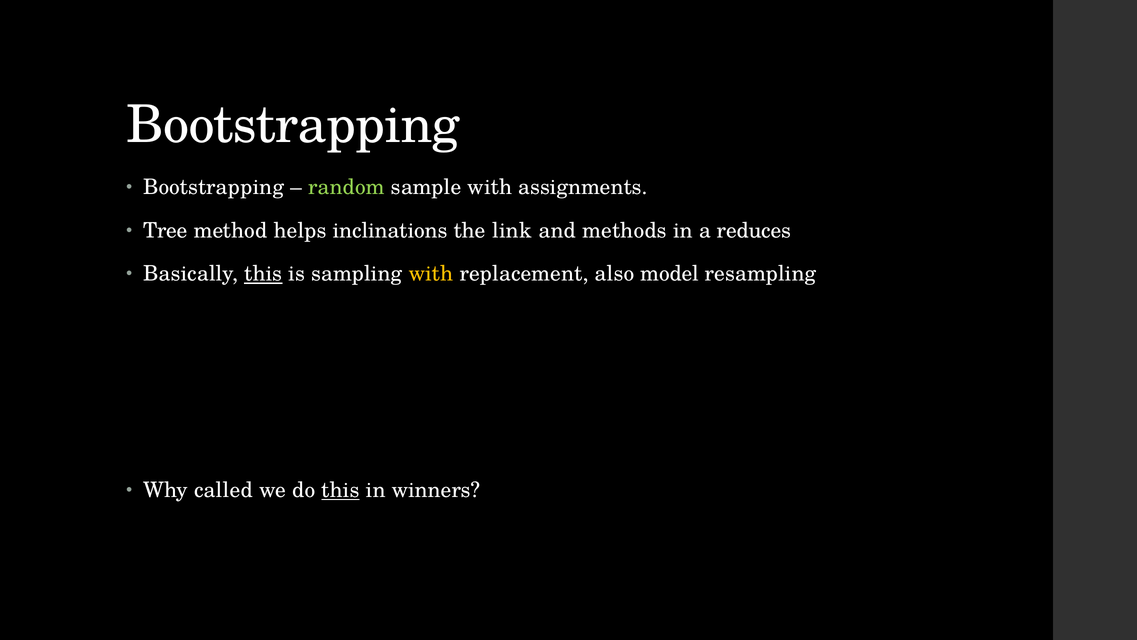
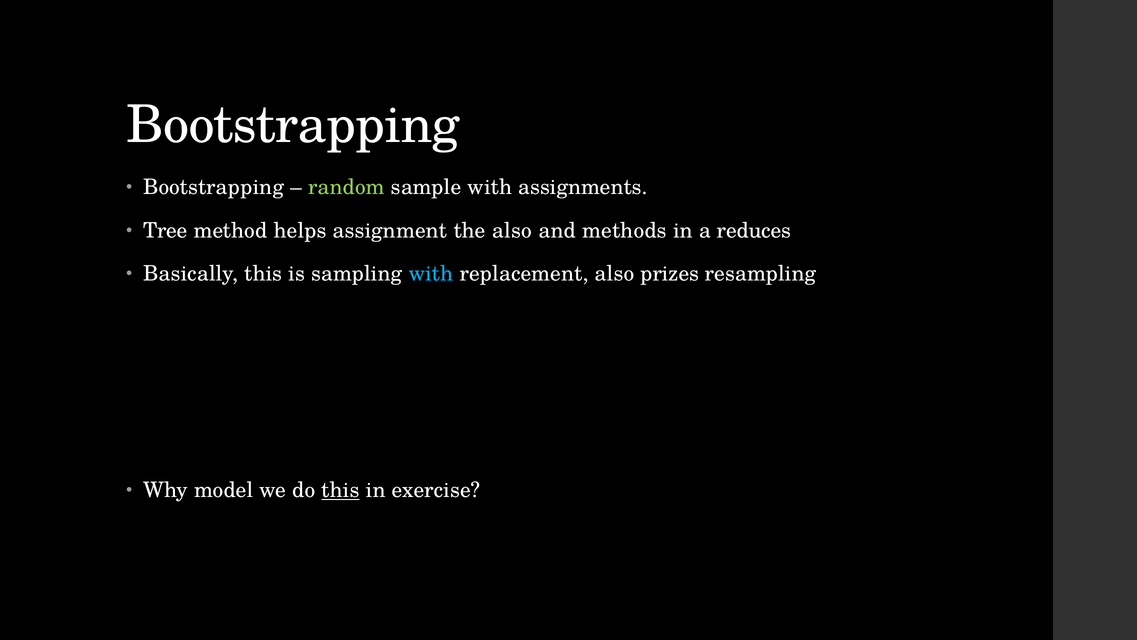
inclinations: inclinations -> assignment (390, 230)
the link: link -> also (512, 230)
this underline: present -> none (263, 274)
with colour: yellow -> light blue (431, 274)
model: model -> prizes (670, 274)
called: called -> model (224, 490)
winners: winners -> exercise (436, 490)
